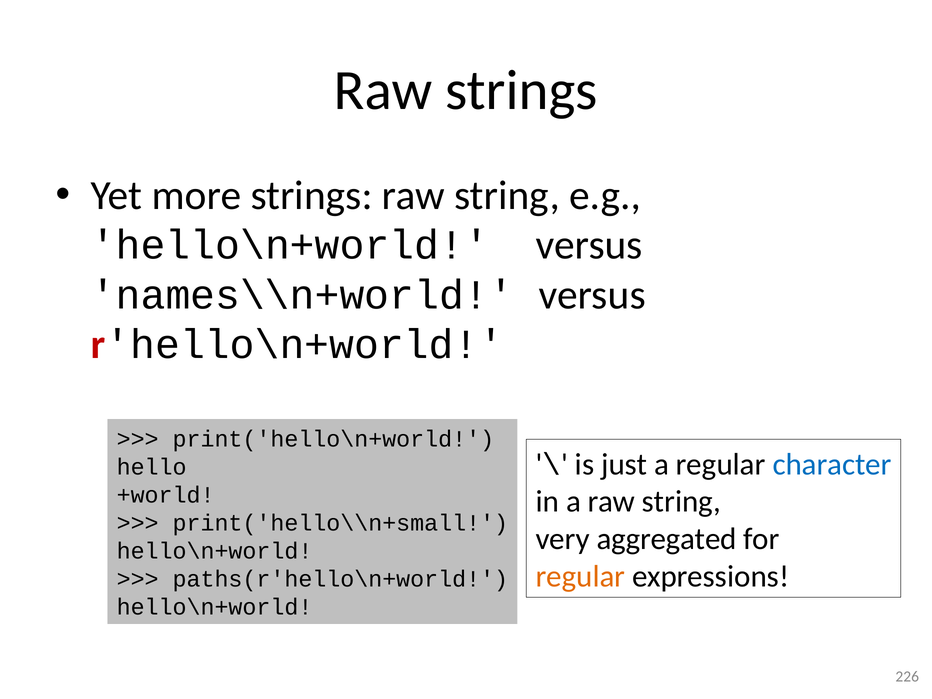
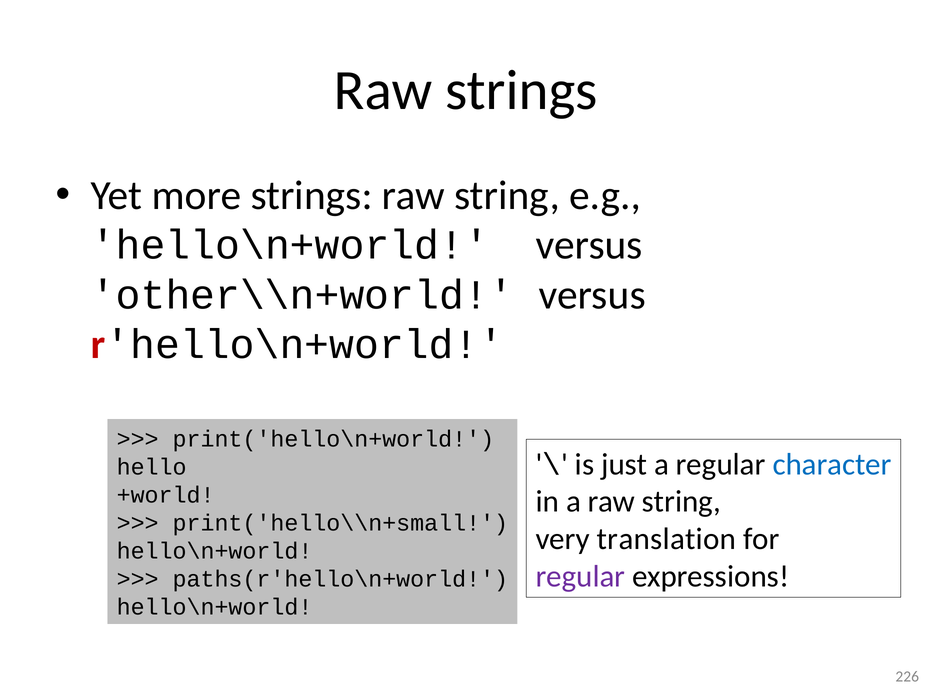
names\\n+world: names\\n+world -> other\\n+world (302, 295)
aggregated: aggregated -> translation (666, 539)
regular colour: orange -> purple (580, 576)
